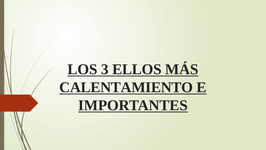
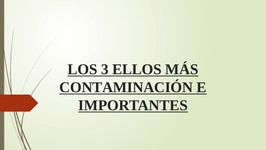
CALENTAMIENTO: CALENTAMIENTO -> CONTAMINACIÓN (126, 87)
